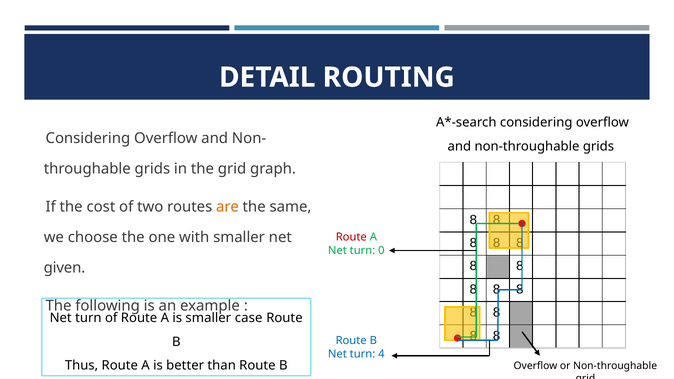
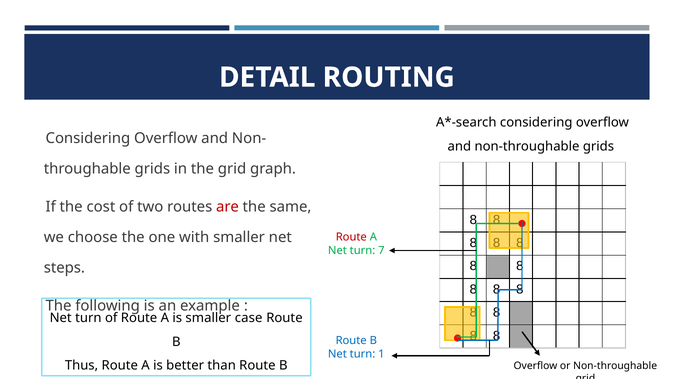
are colour: orange -> red (228, 207)
0: 0 -> 7 (381, 251)
given: given -> steps (64, 268)
4: 4 -> 1 (381, 354)
